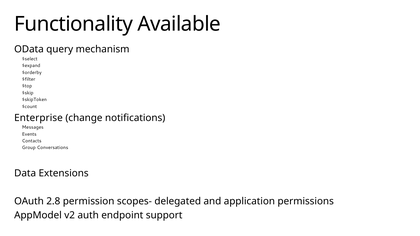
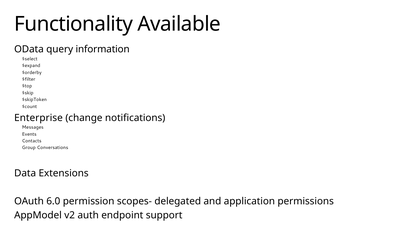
mechanism: mechanism -> information (103, 49)
2.8: 2.8 -> 6.0 (53, 201)
